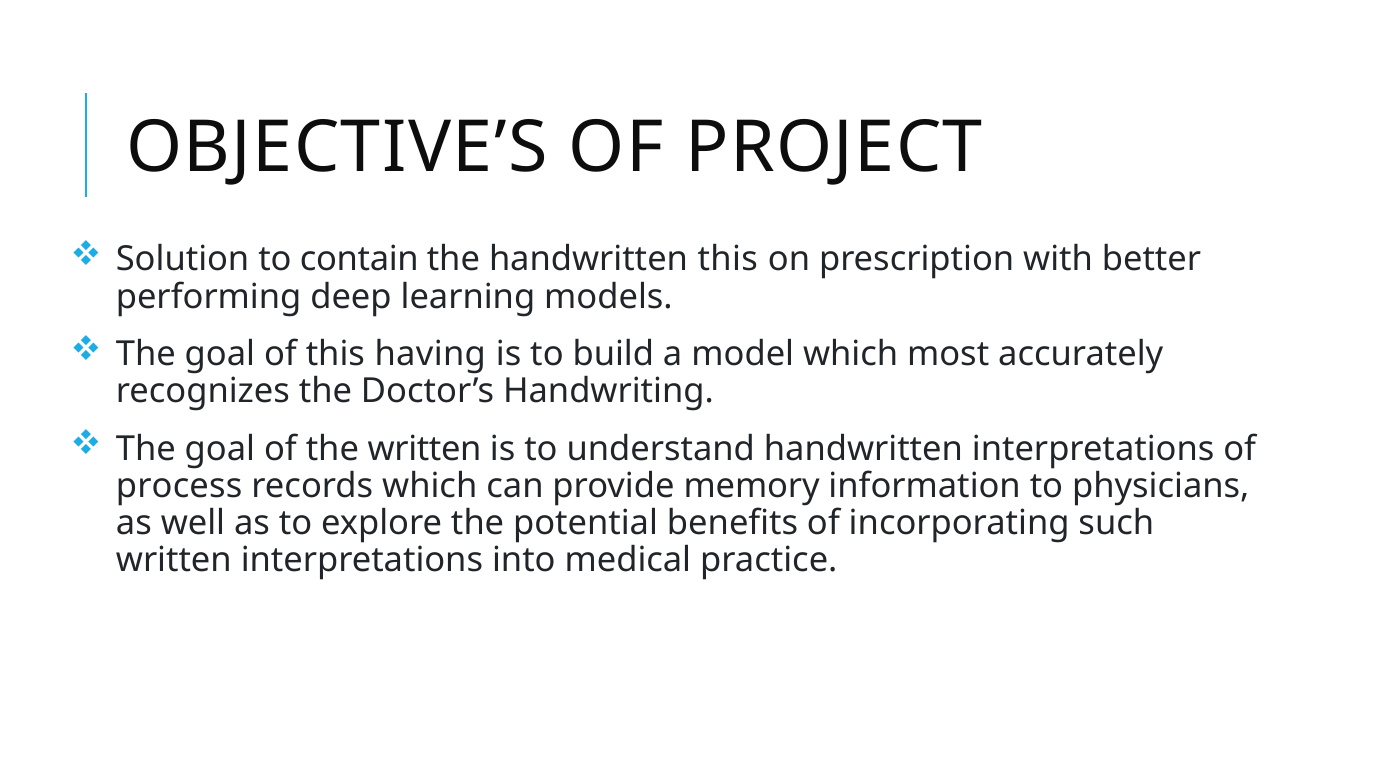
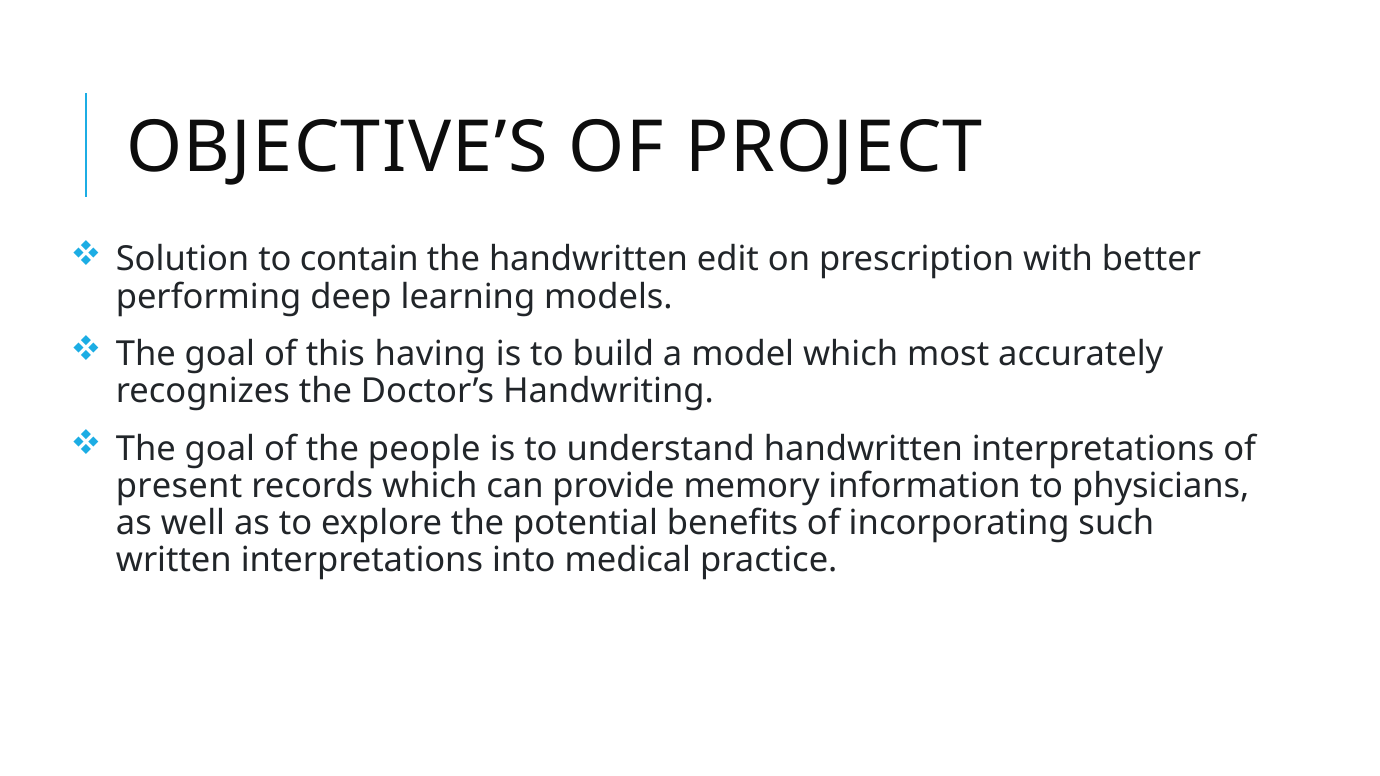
handwritten this: this -> edit (728, 260)
the written: written -> people (424, 449)
process: process -> present (179, 486)
